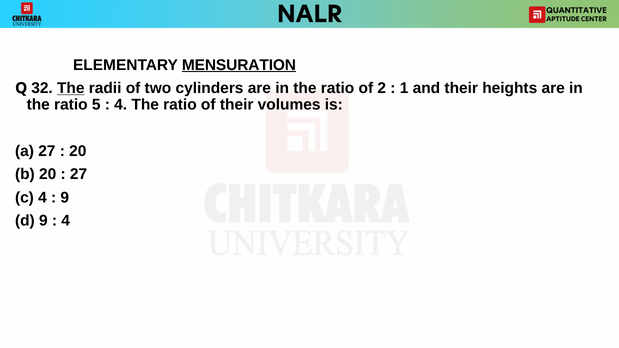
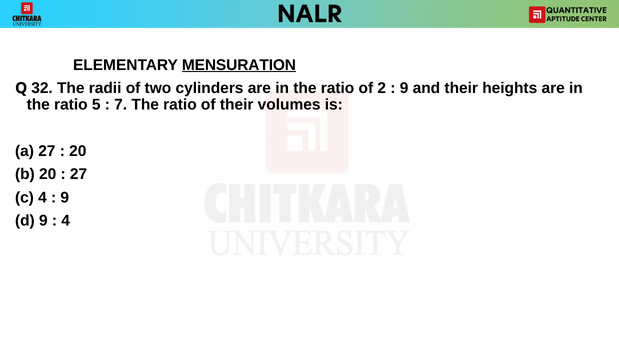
The underline: present -> none (71, 88)
1: 1 -> 9 (404, 88)
4: 4 -> 7 (121, 105)
